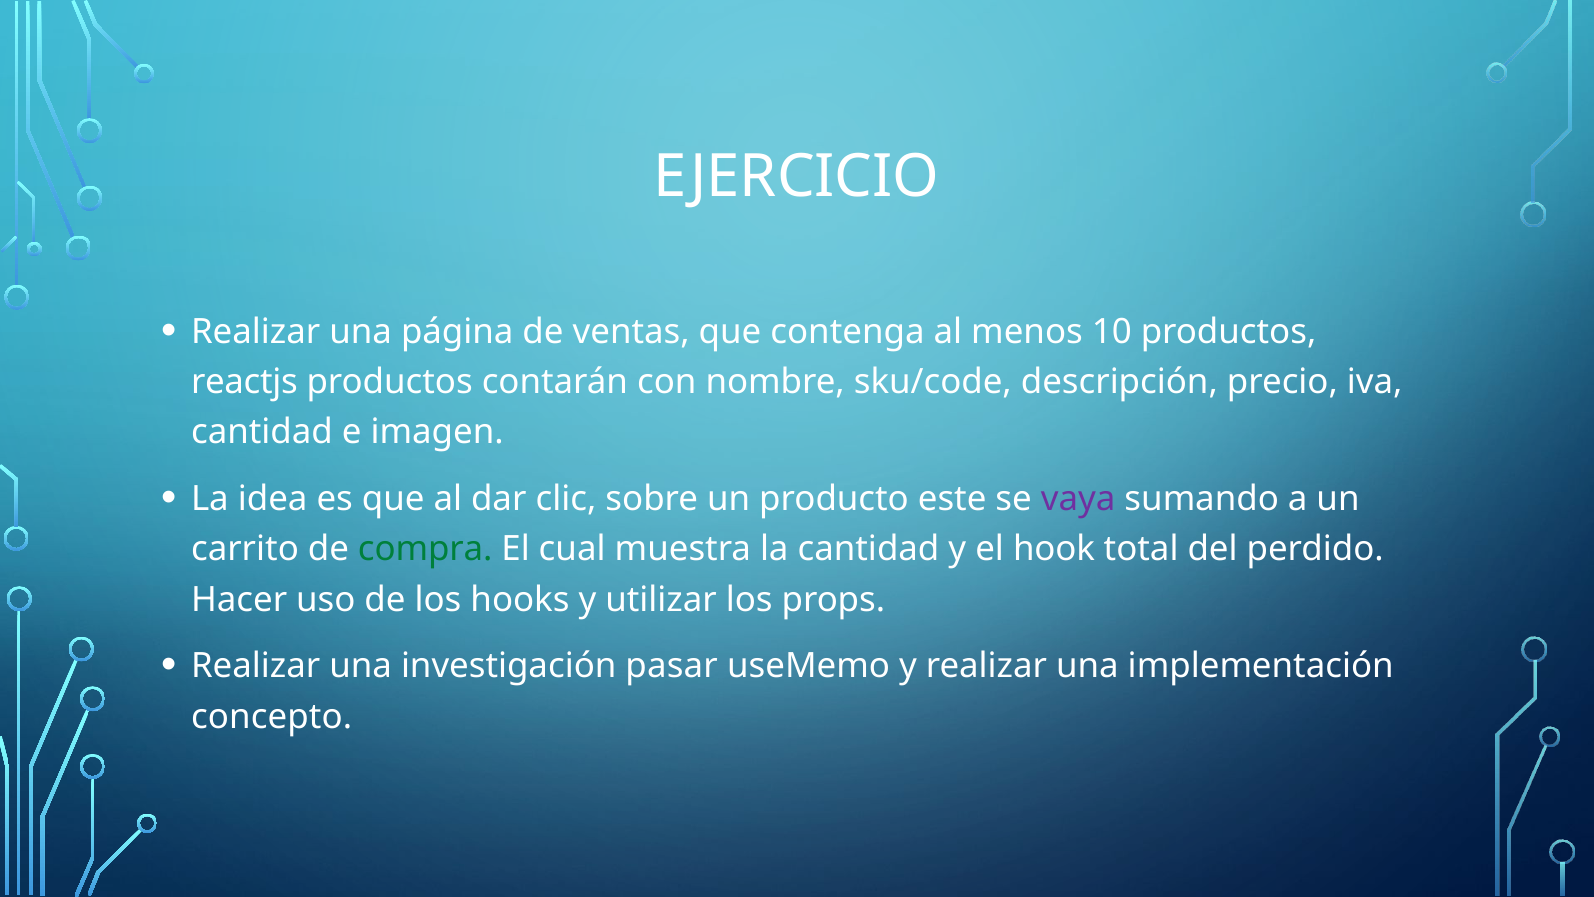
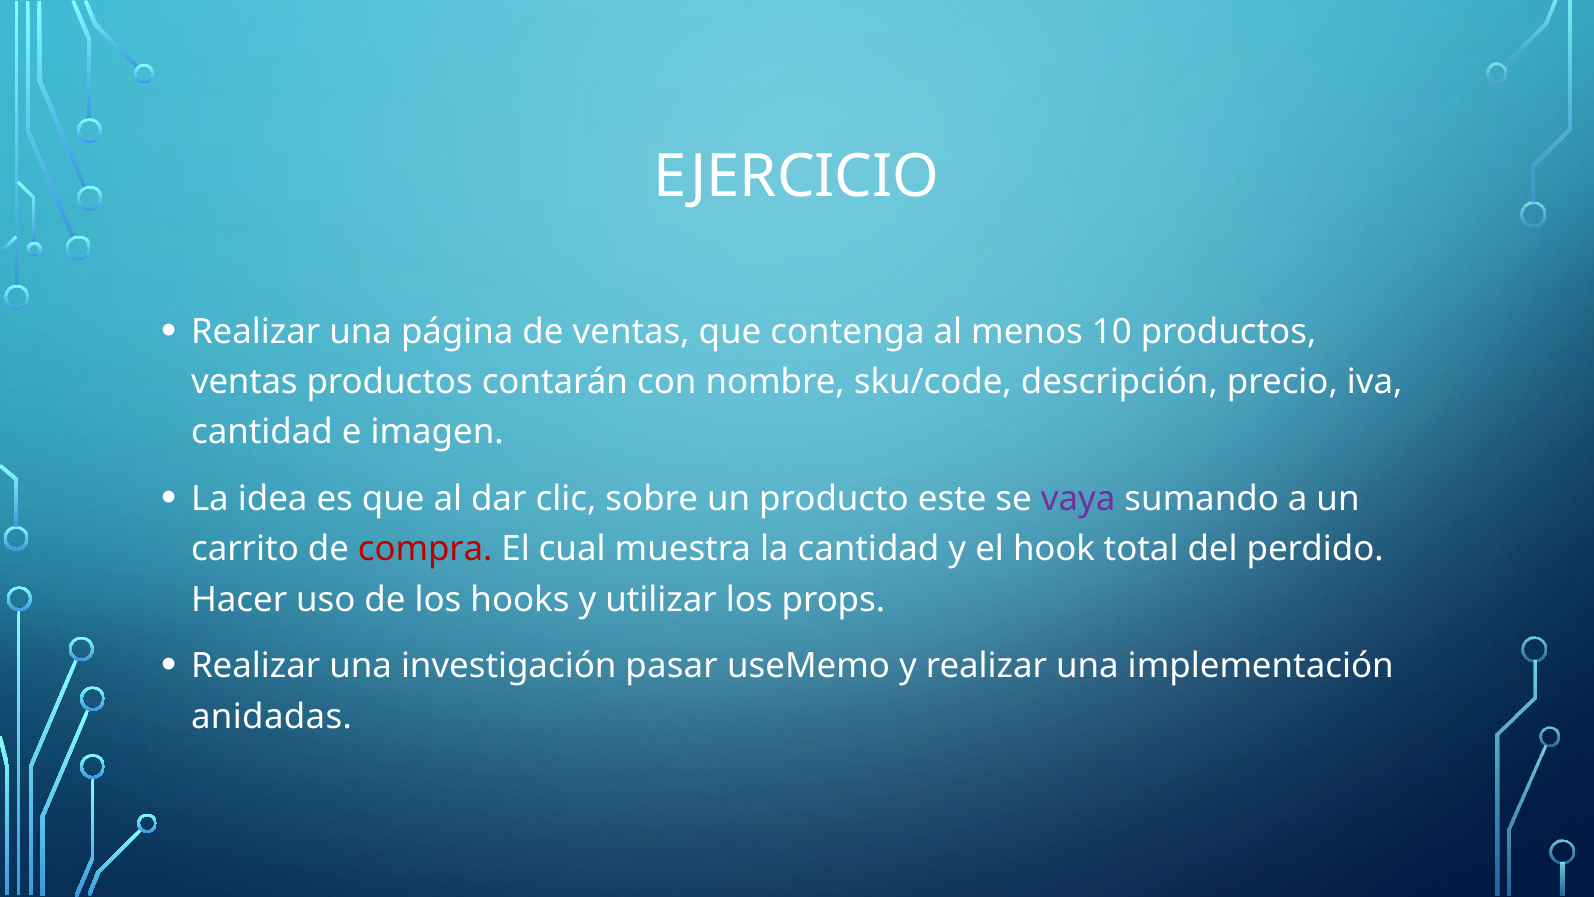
reactjs: reactjs -> ventas (244, 382)
compra colour: green -> red (425, 549)
concepto: concepto -> anidadas (272, 716)
